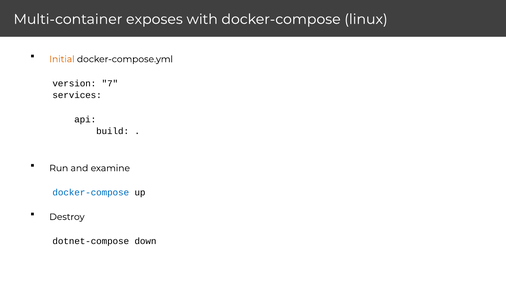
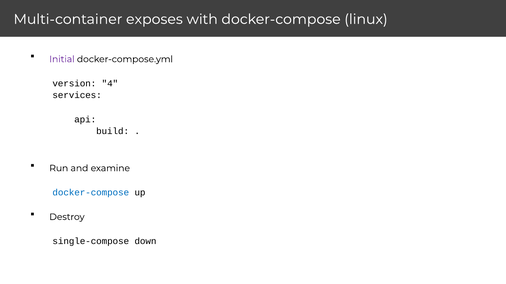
Initial colour: orange -> purple (62, 59)
7: 7 -> 4 (110, 84)
dotnet-compose: dotnet-compose -> single-compose (91, 242)
